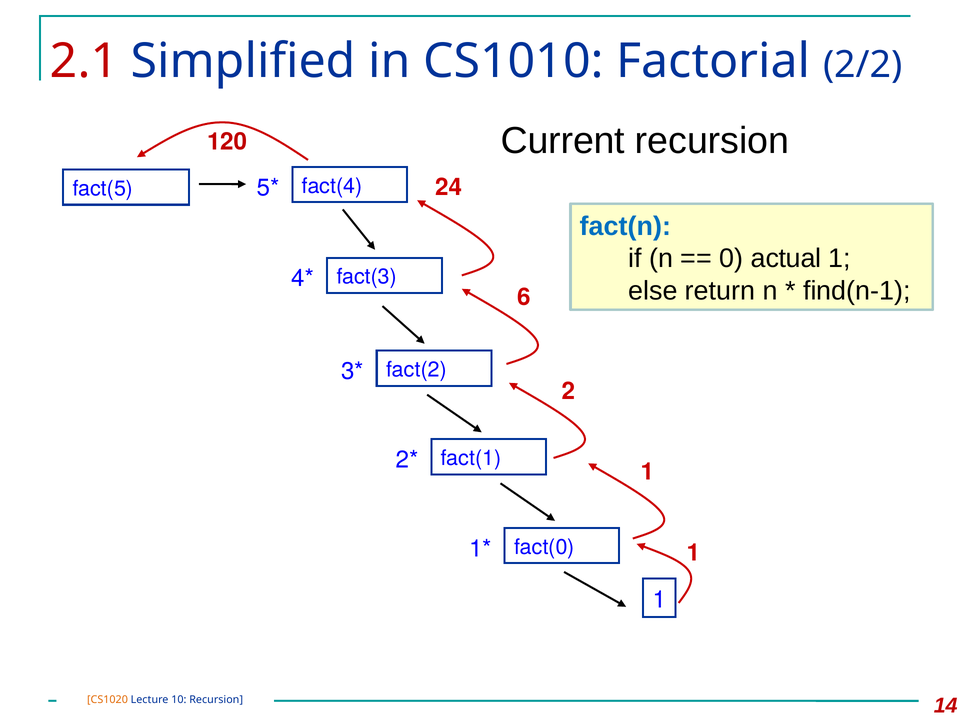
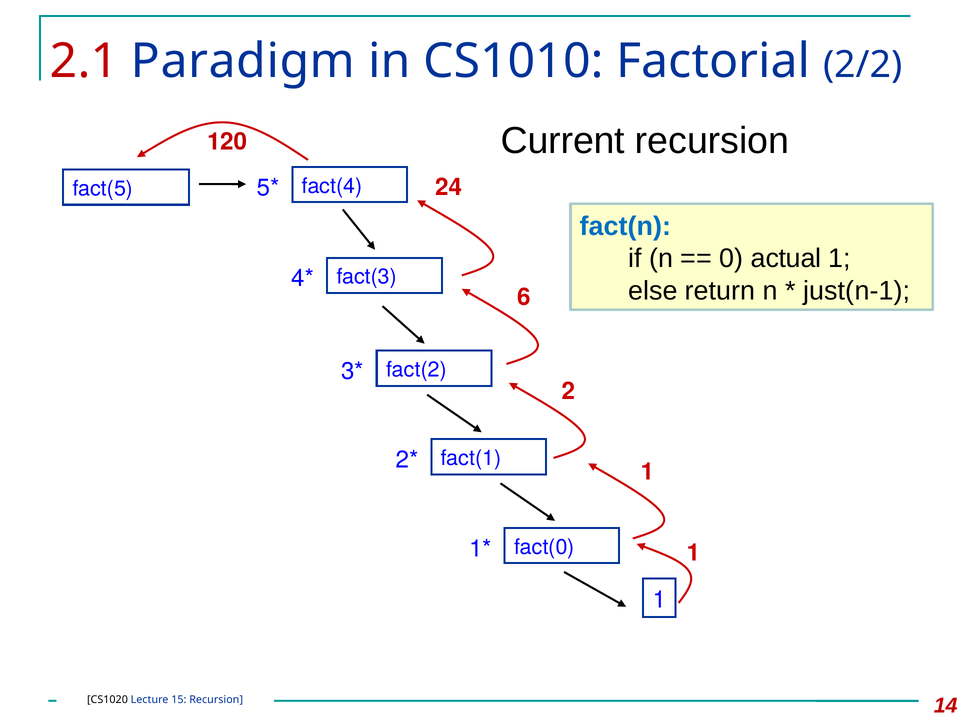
Simplified: Simplified -> Paradigm (243, 61)
find(n-1: find(n-1 -> just(n-1 (857, 291)
CS1020 colour: orange -> black (107, 700)
10: 10 -> 15 (179, 700)
